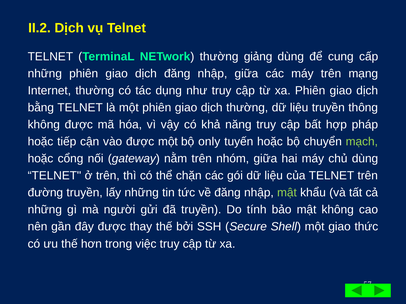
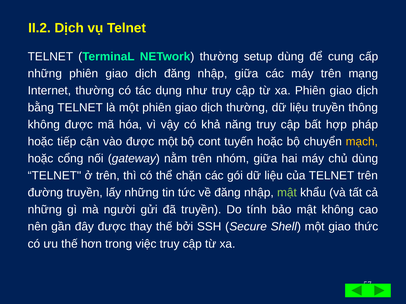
giảng: giảng -> setup (258, 57)
only: only -> cont (209, 142)
mạch colour: light green -> yellow (362, 142)
